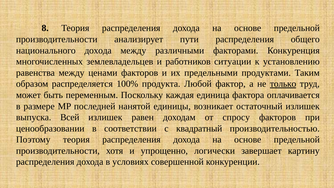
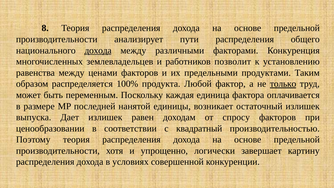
дохода underline: none -> present (98, 50)
ситуации: ситуации -> позволит (233, 62)
Всей: Всей -> Дает (70, 117)
